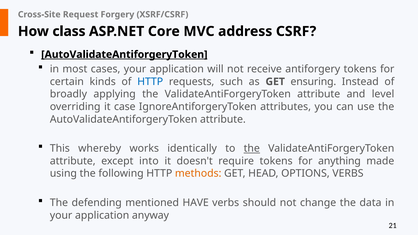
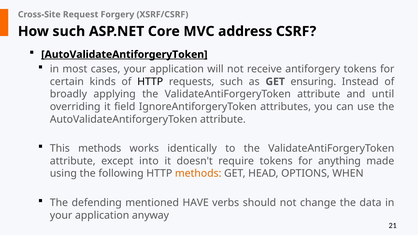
How class: class -> such (69, 31)
HTTP colour: blue -> black (150, 82)
level: level -> until (383, 94)
case: case -> field (125, 107)
This whereby: whereby -> methods (100, 149)
the underline: present -> none (252, 149)
OPTIONS VERBS: VERBS -> WHEN (348, 174)
